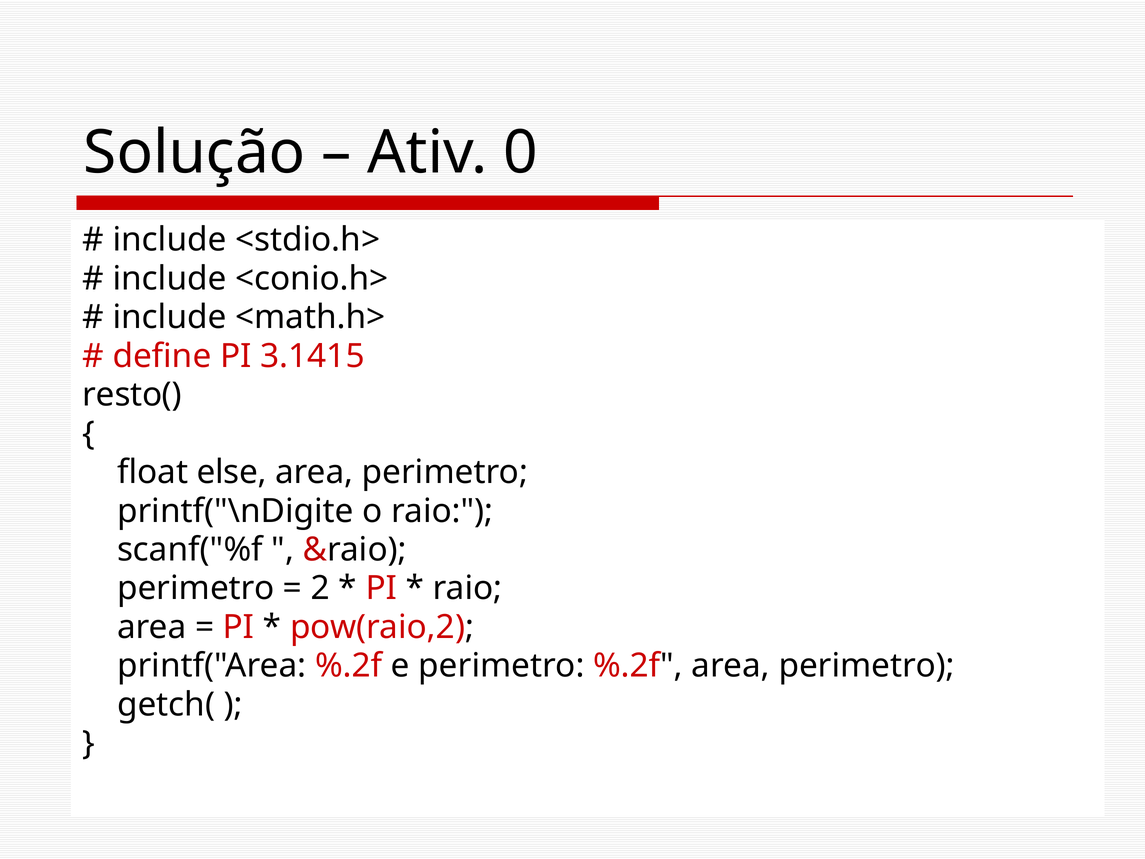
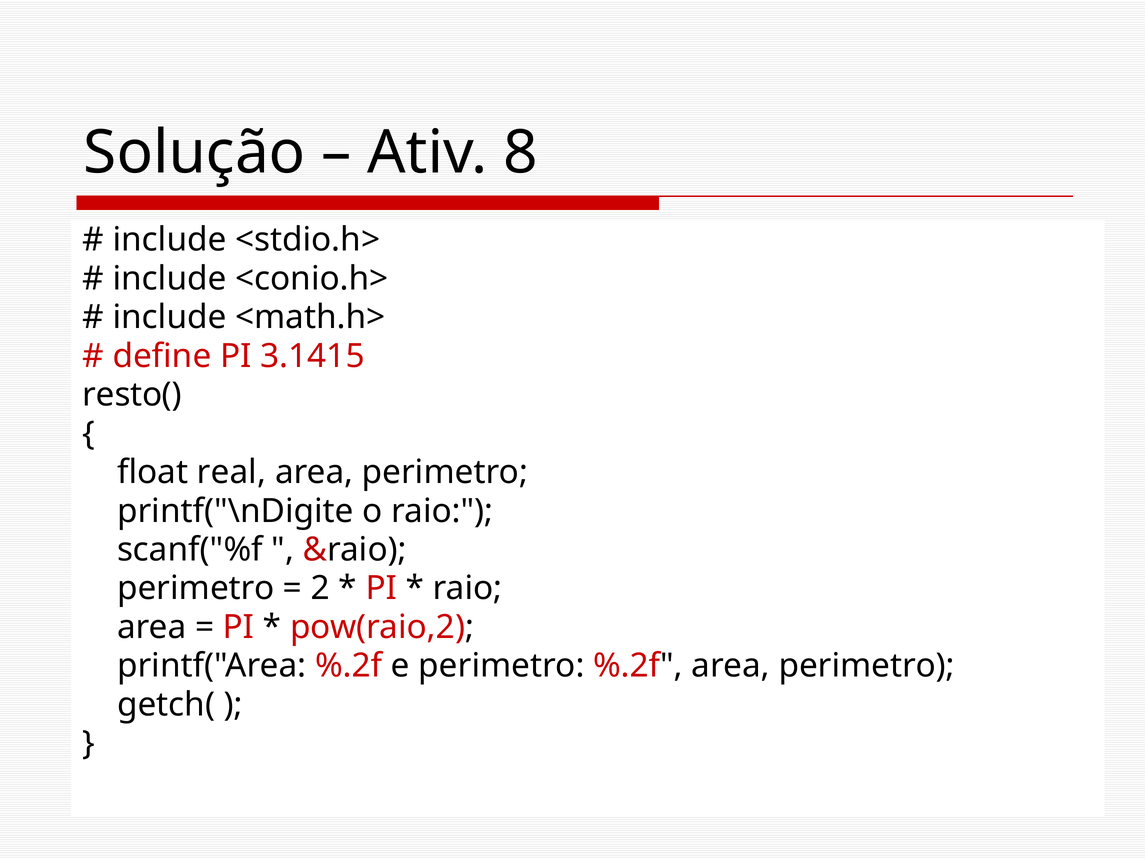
0: 0 -> 8 (521, 153)
else: else -> real (231, 472)
